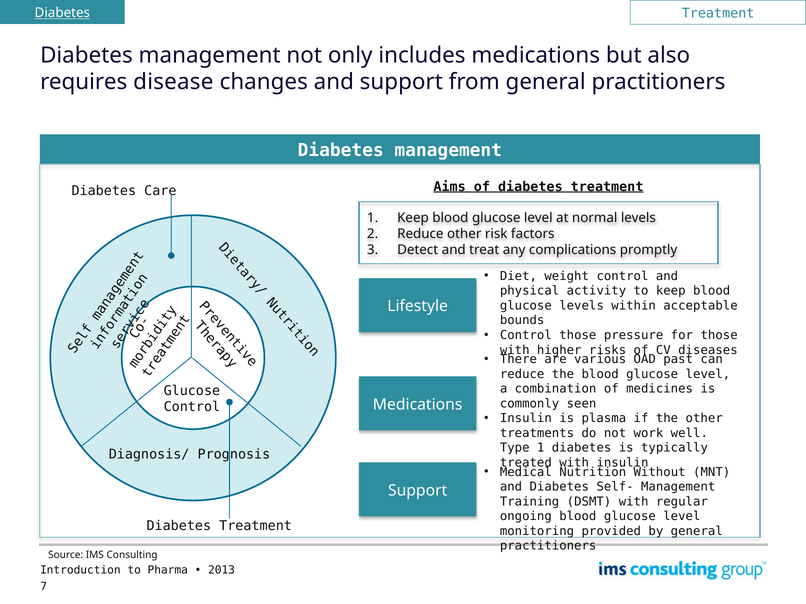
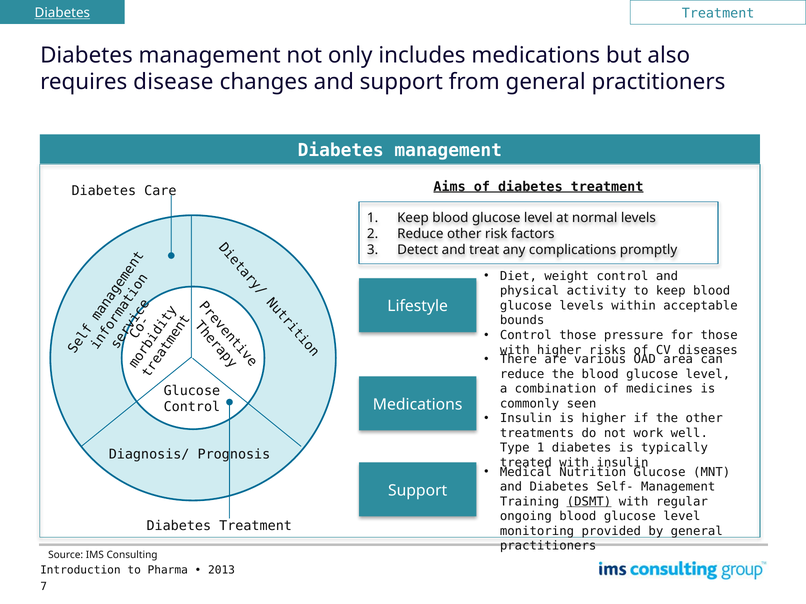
past: past -> area (678, 360)
is plasma: plasma -> higher (604, 419)
Nutrition Without: Without -> Glucose (660, 472)
DSMT underline: none -> present (589, 502)
